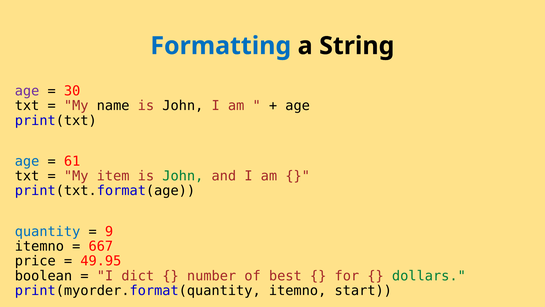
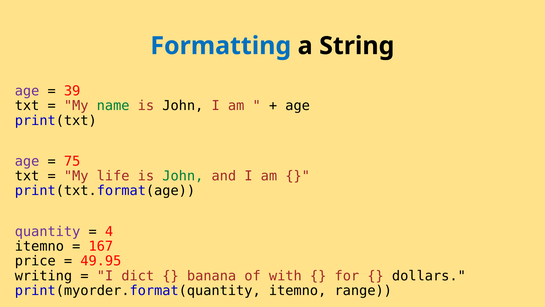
30: 30 -> 39 (72, 91)
name colour: black -> green (113, 106)
age colour: blue -> purple (27, 161)
61: 61 -> 75 (72, 161)
item: item -> life (113, 176)
quantity colour: blue -> purple (48, 231)
9: 9 -> 4 (109, 231)
667: 667 -> 167 (101, 246)
boolean: boolean -> writing (43, 275)
number: number -> banana (212, 275)
best: best -> with (285, 275)
dollars colour: green -> black (429, 275)
start: start -> range (363, 290)
